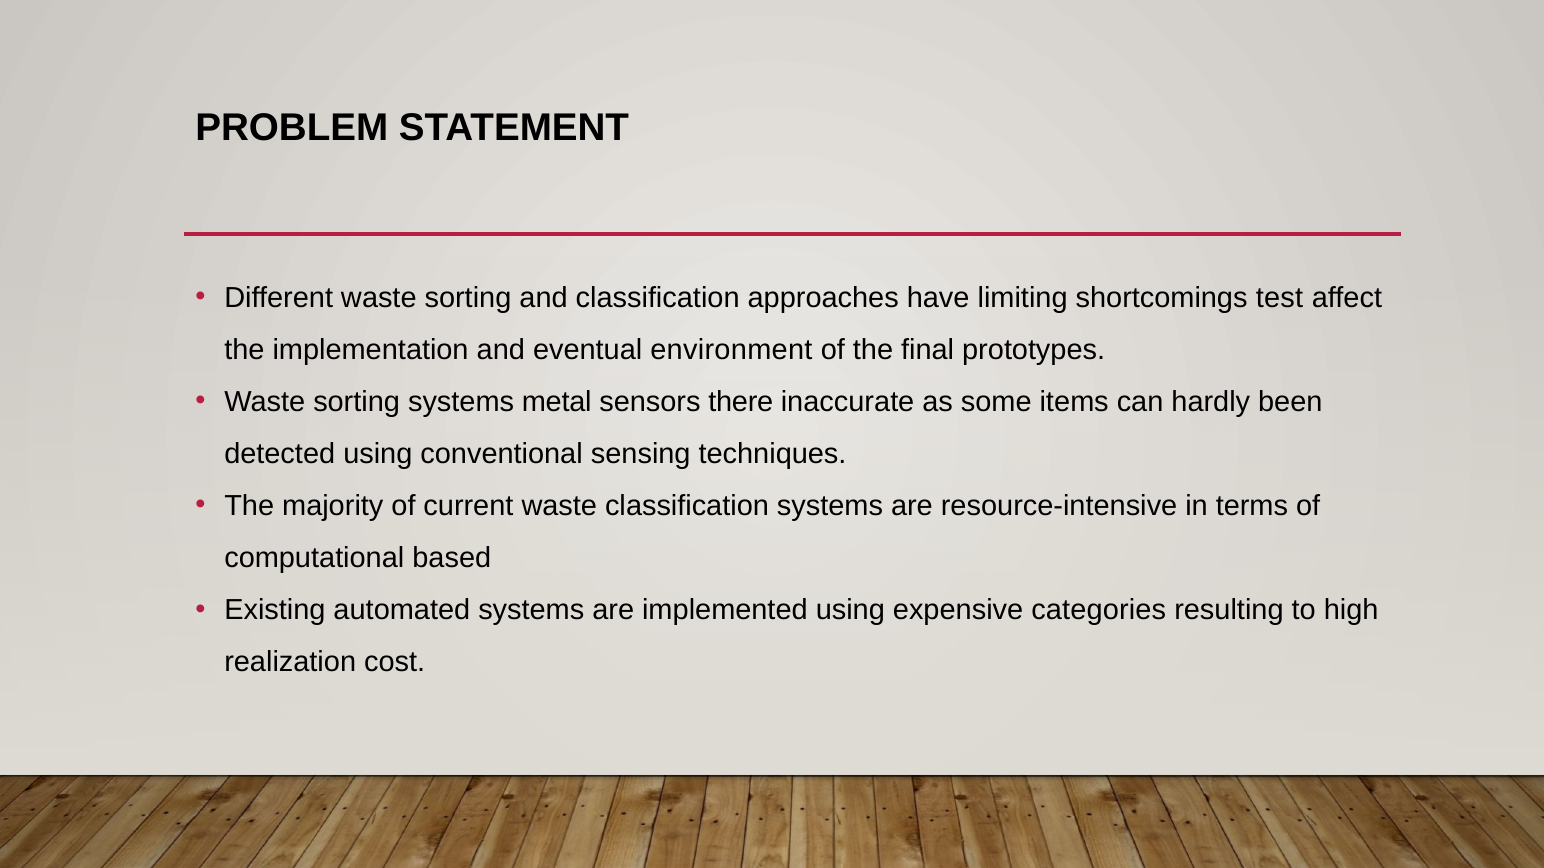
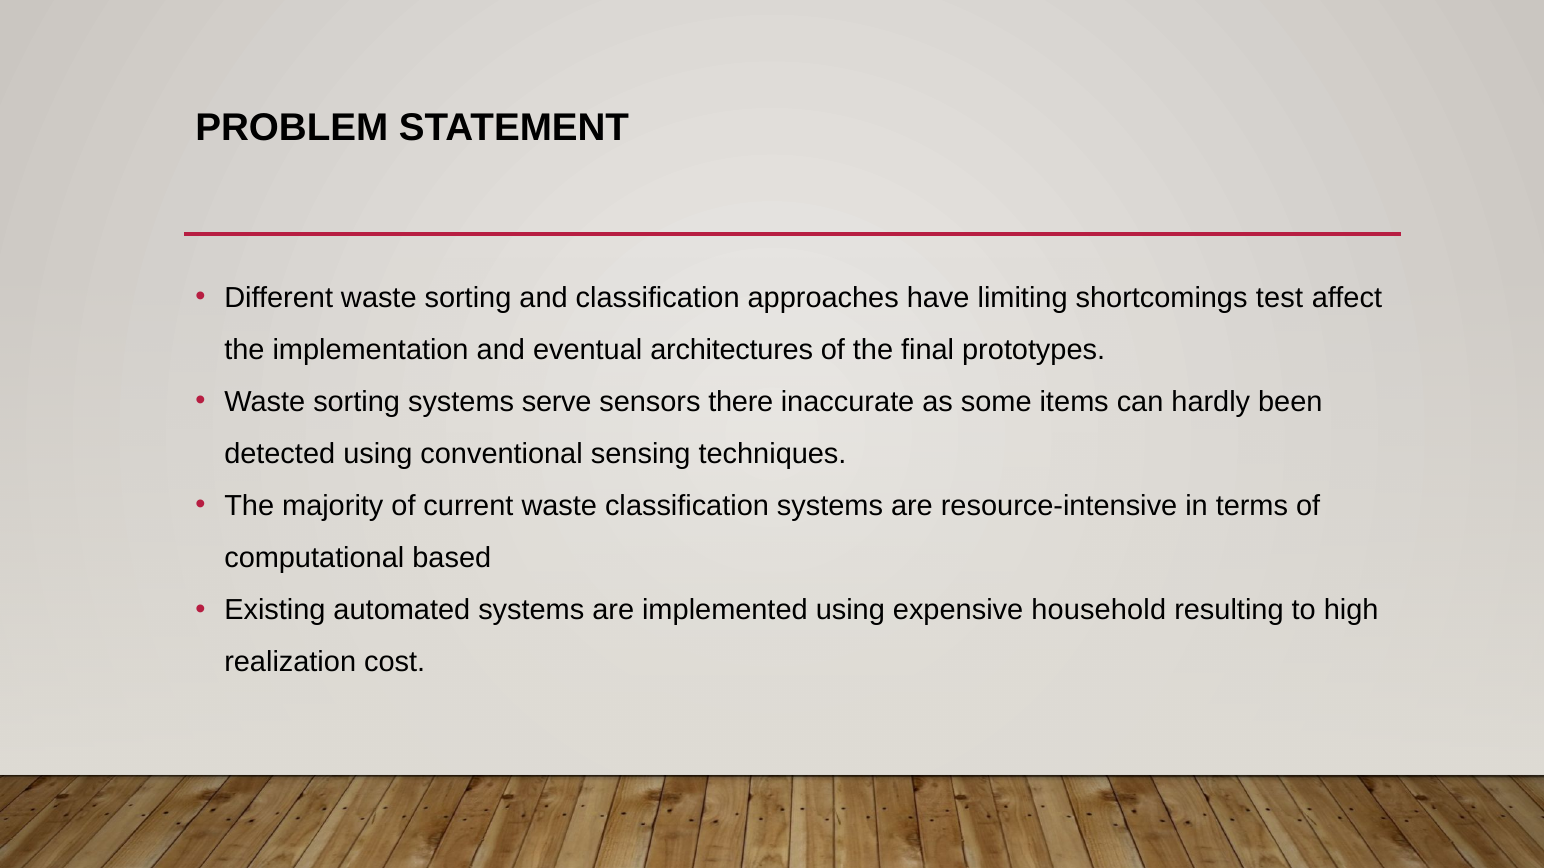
environment: environment -> architectures (732, 350)
metal: metal -> serve (557, 402)
categories: categories -> household (1099, 610)
